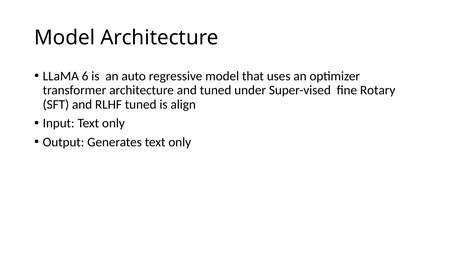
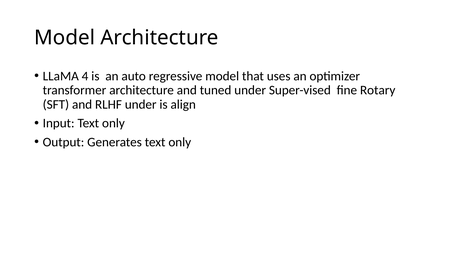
6: 6 -> 4 (85, 76)
RLHF tuned: tuned -> under (141, 104)
